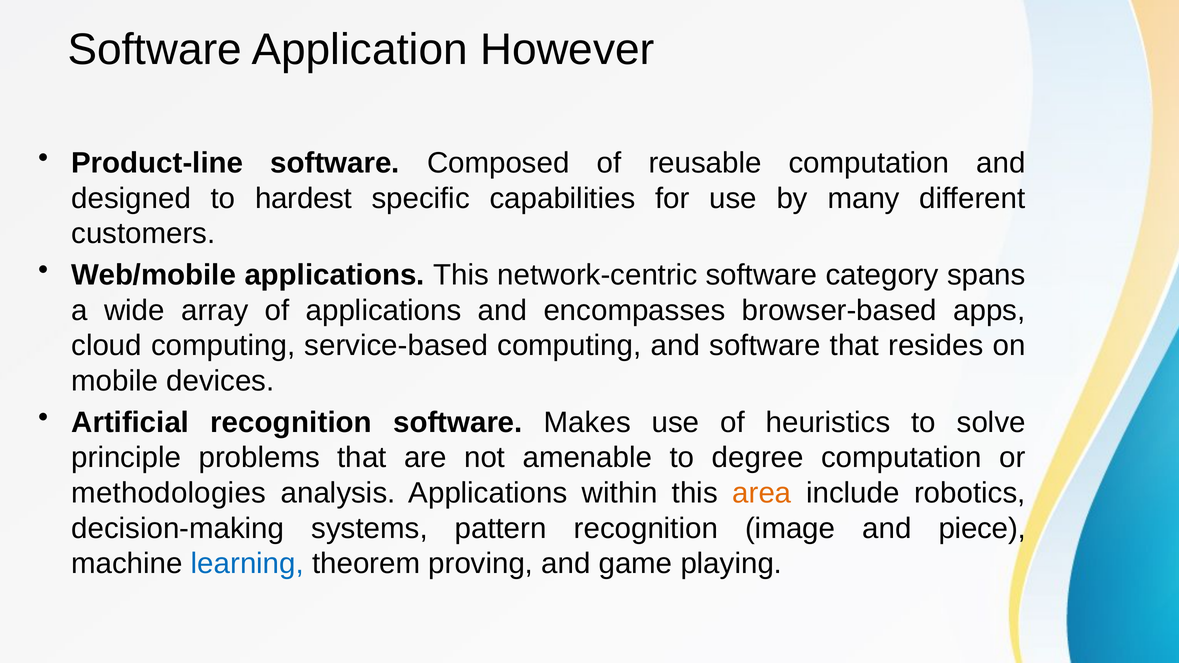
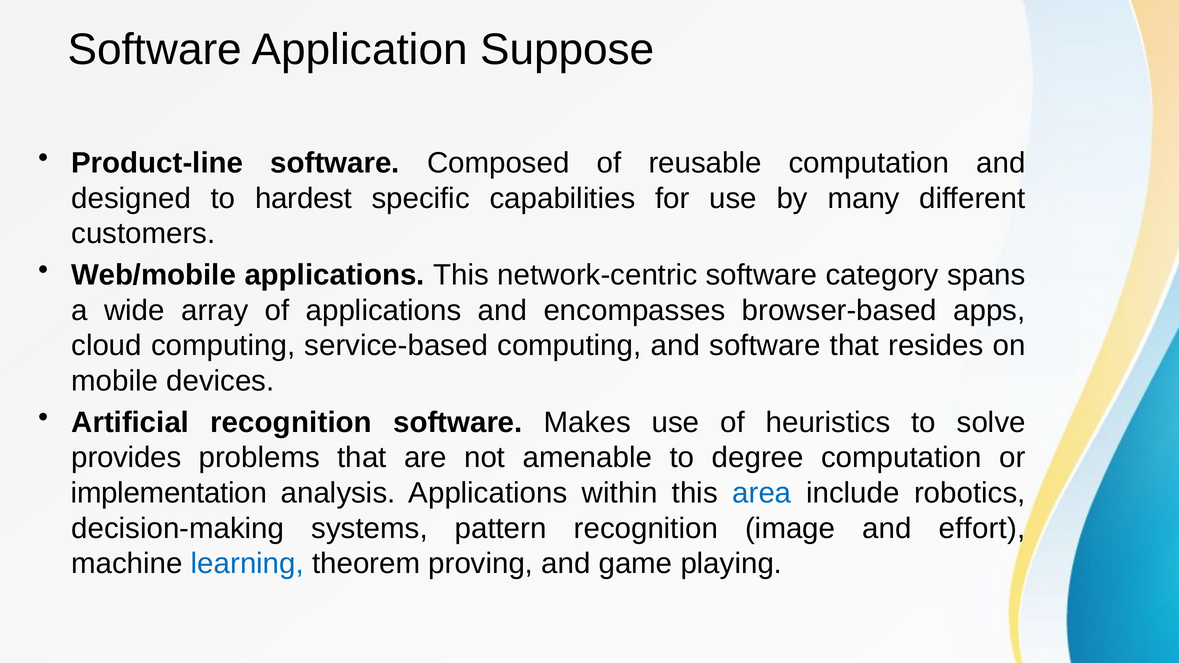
However: However -> Suppose (567, 50)
principle: principle -> provides (126, 458)
methodologies: methodologies -> implementation (169, 493)
area colour: orange -> blue (762, 493)
piece: piece -> effort (982, 529)
